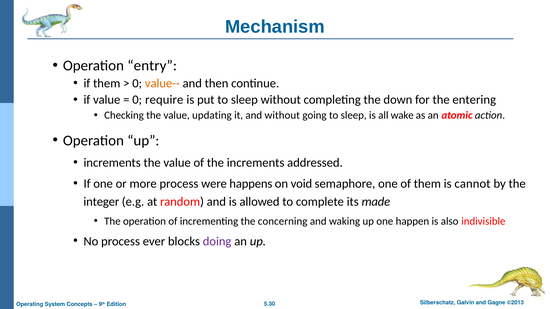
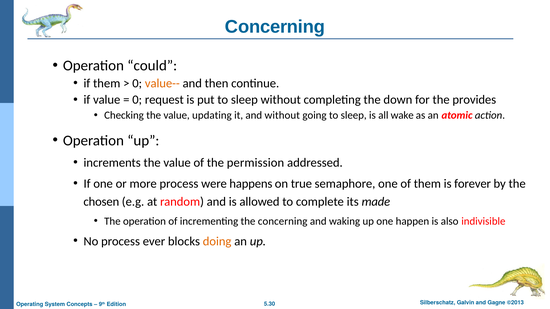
Mechanism: Mechanism -> Concerning (275, 27)
entry: entry -> could (152, 66)
require: require -> request (164, 100)
entering: entering -> provides (474, 100)
the increments: increments -> permission (255, 163)
void: void -> true (301, 184)
cannot: cannot -> forever (473, 184)
integer: integer -> chosen (101, 202)
doing colour: purple -> orange (217, 241)
